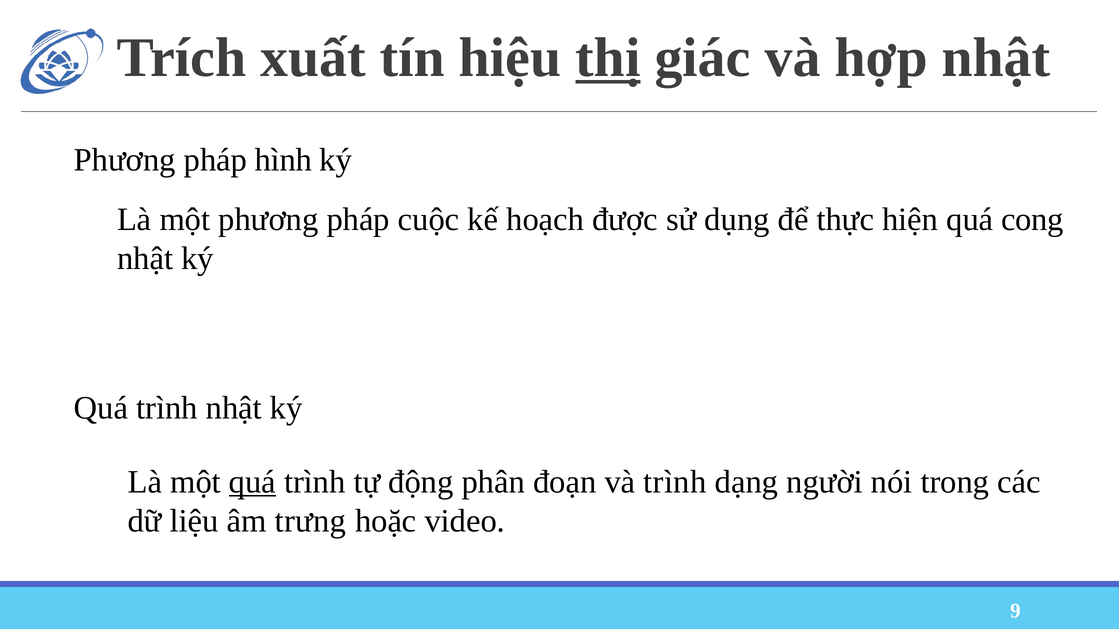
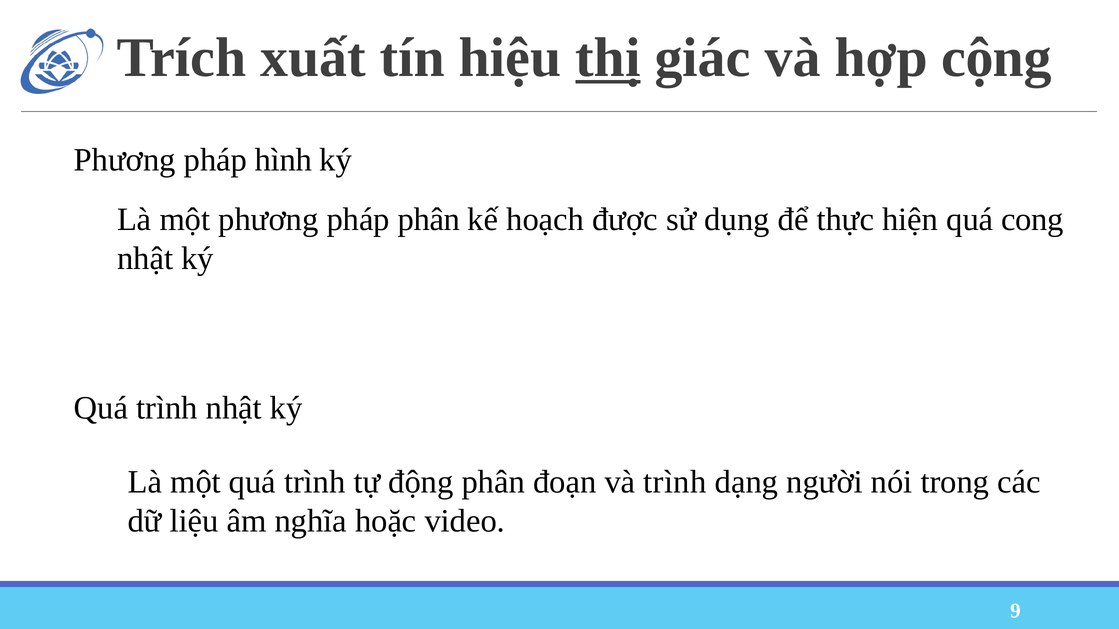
hợp nhật: nhật -> cộng (996, 58)
pháp cuộc: cuộc -> phân (429, 219)
quá underline: present -> none (252, 482)
trưng: trưng -> nghĩa (311, 521)
